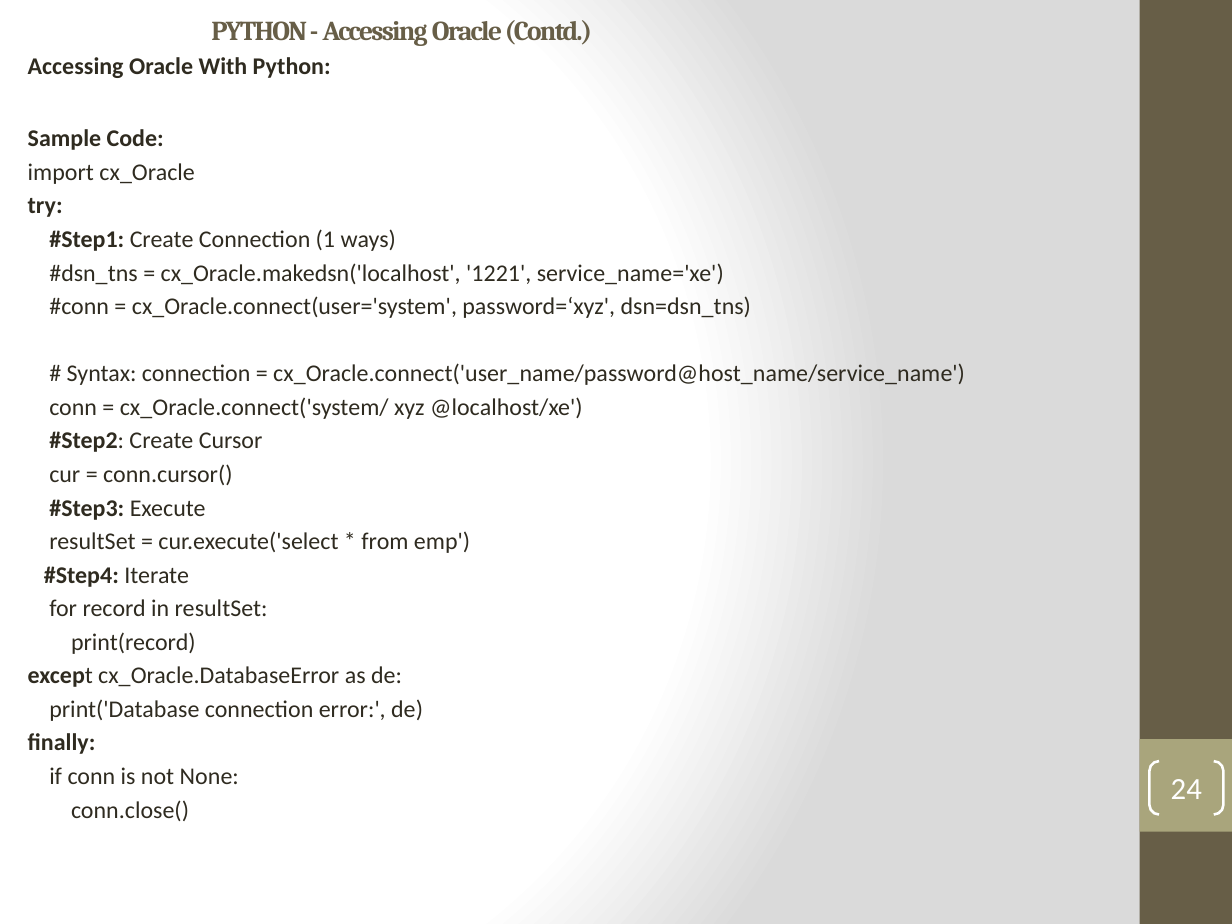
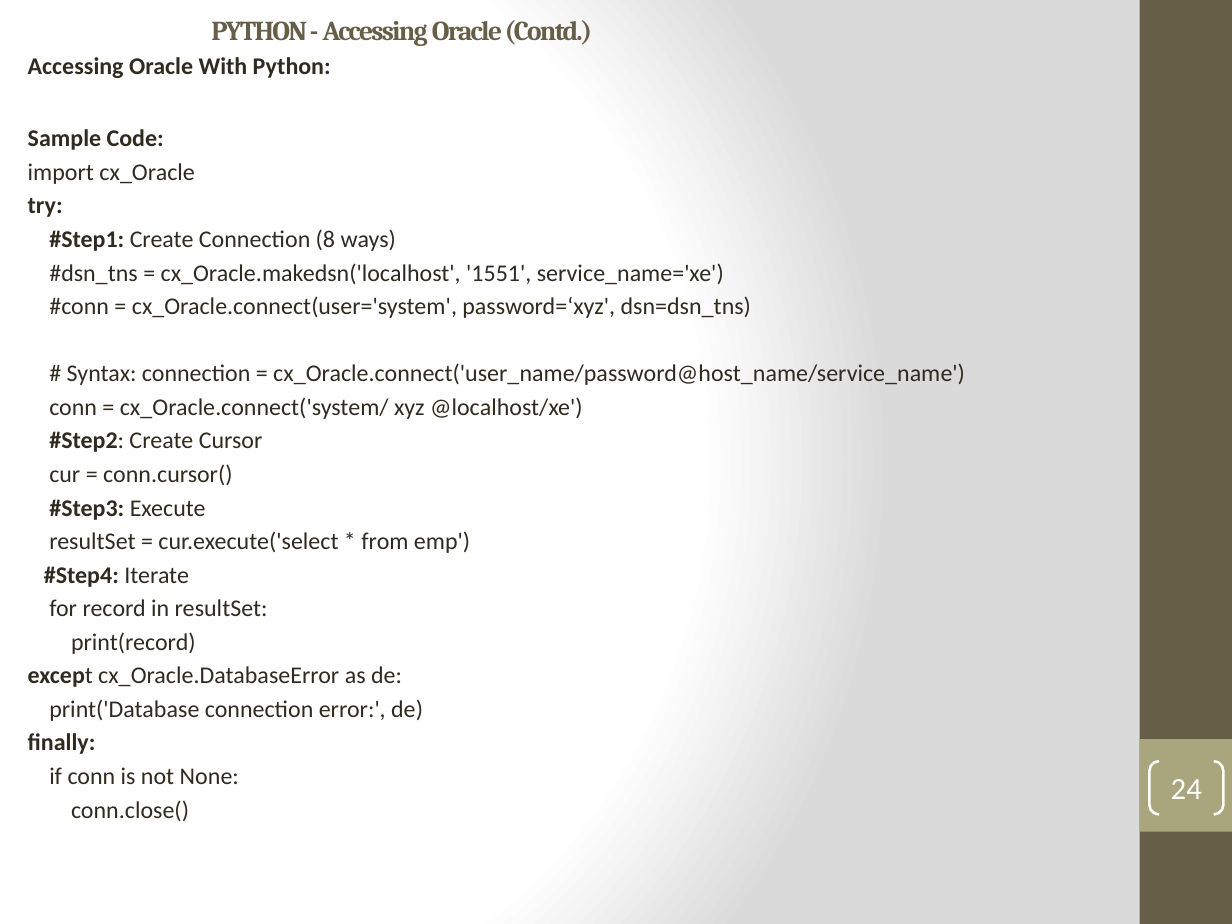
1: 1 -> 8 (325, 240)
1221: 1221 -> 1551 (499, 273)
